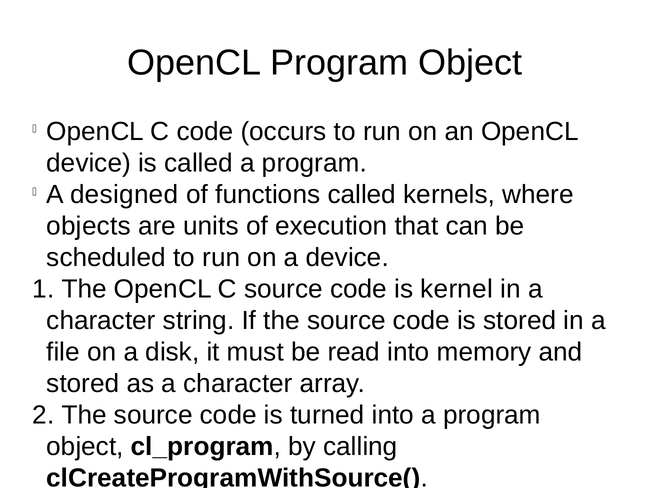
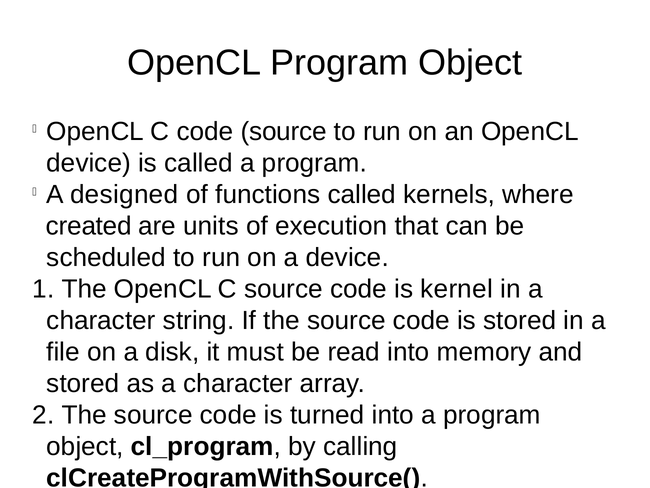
code occurs: occurs -> source (284, 132)
objects: objects -> created (89, 226)
